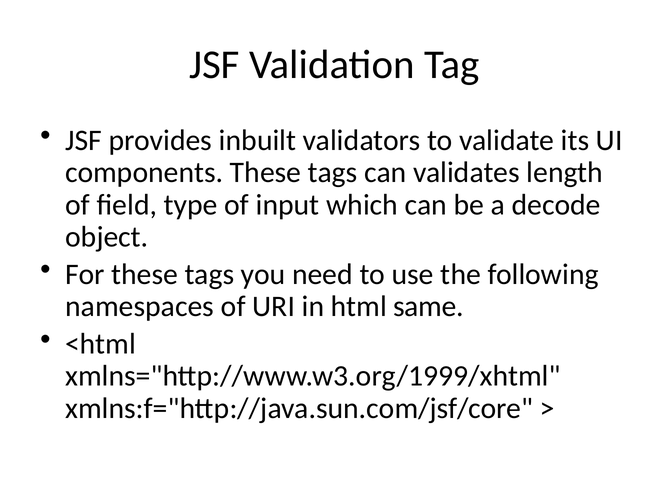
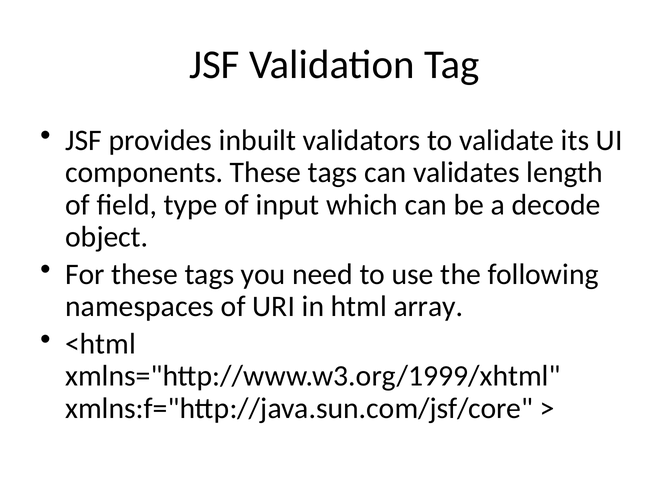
same: same -> array (428, 306)
